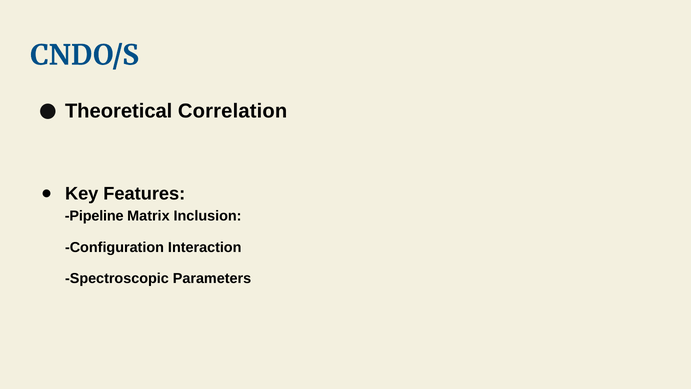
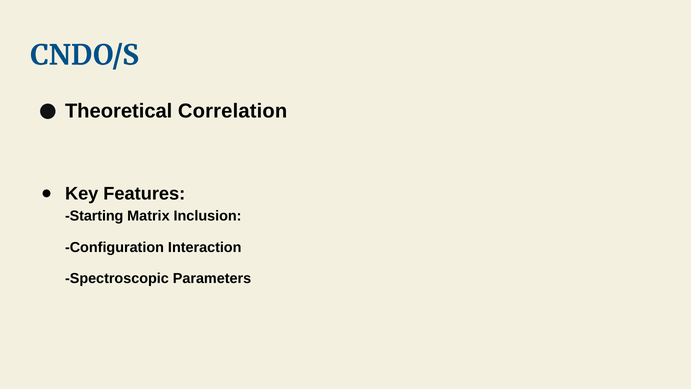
Pipeline: Pipeline -> Starting (94, 216)
